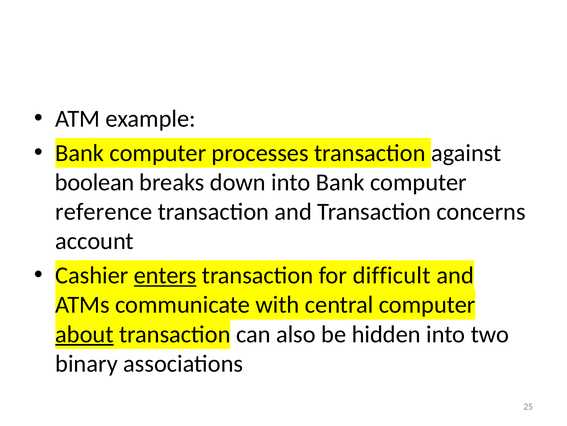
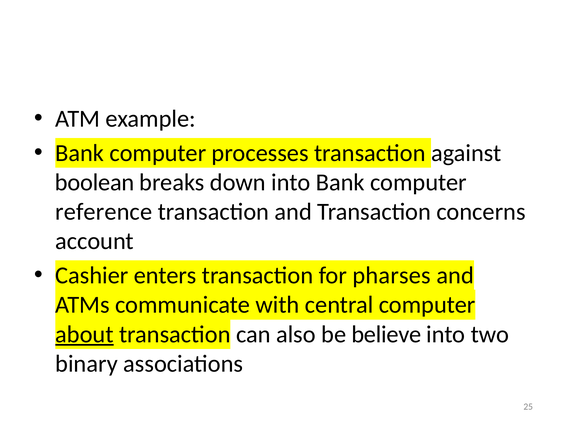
enters underline: present -> none (165, 275)
difficult: difficult -> pharses (392, 275)
hidden: hidden -> believe (386, 334)
